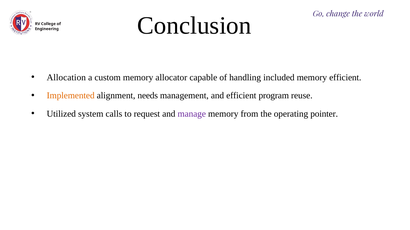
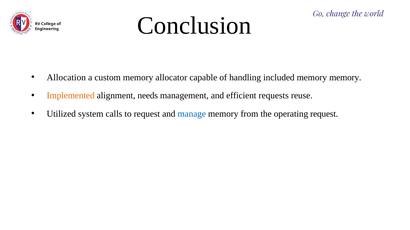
memory efficient: efficient -> memory (345, 78)
program: program -> requests (274, 96)
manage colour: purple -> blue (192, 114)
operating pointer: pointer -> request (324, 114)
